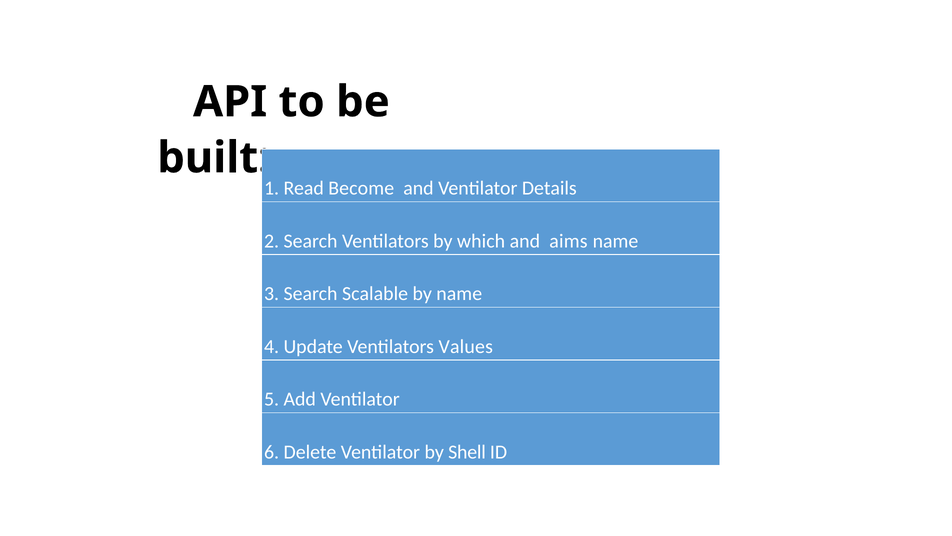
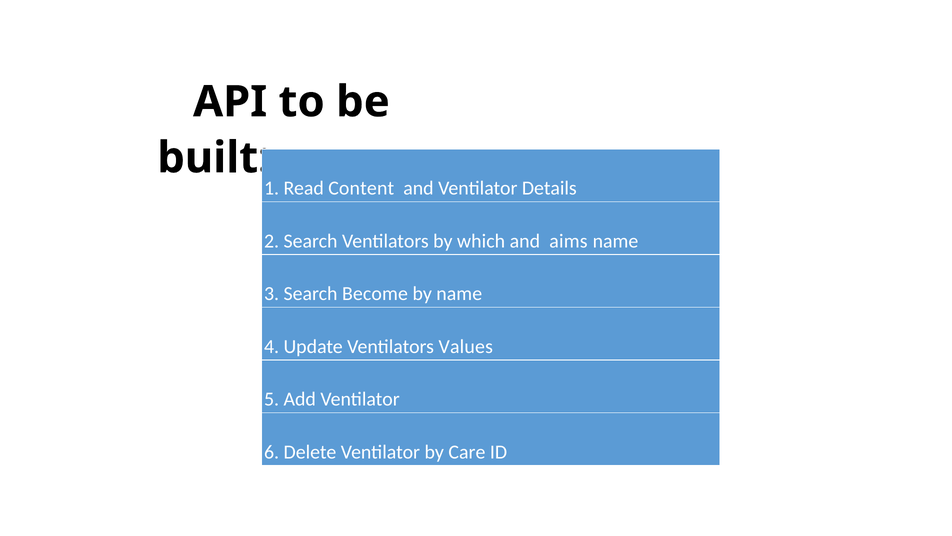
Become: Become -> Content (361, 188)
Scalable: Scalable -> Become (375, 294)
Shell: Shell -> Care (467, 452)
